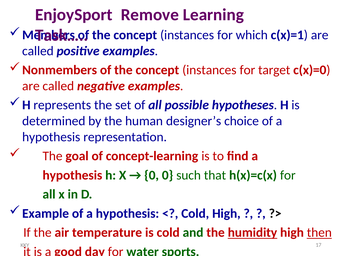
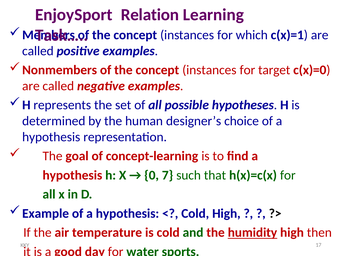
Remove: Remove -> Relation (150, 15)
0 0: 0 -> 7 (168, 176)
then underline: present -> none (319, 233)
